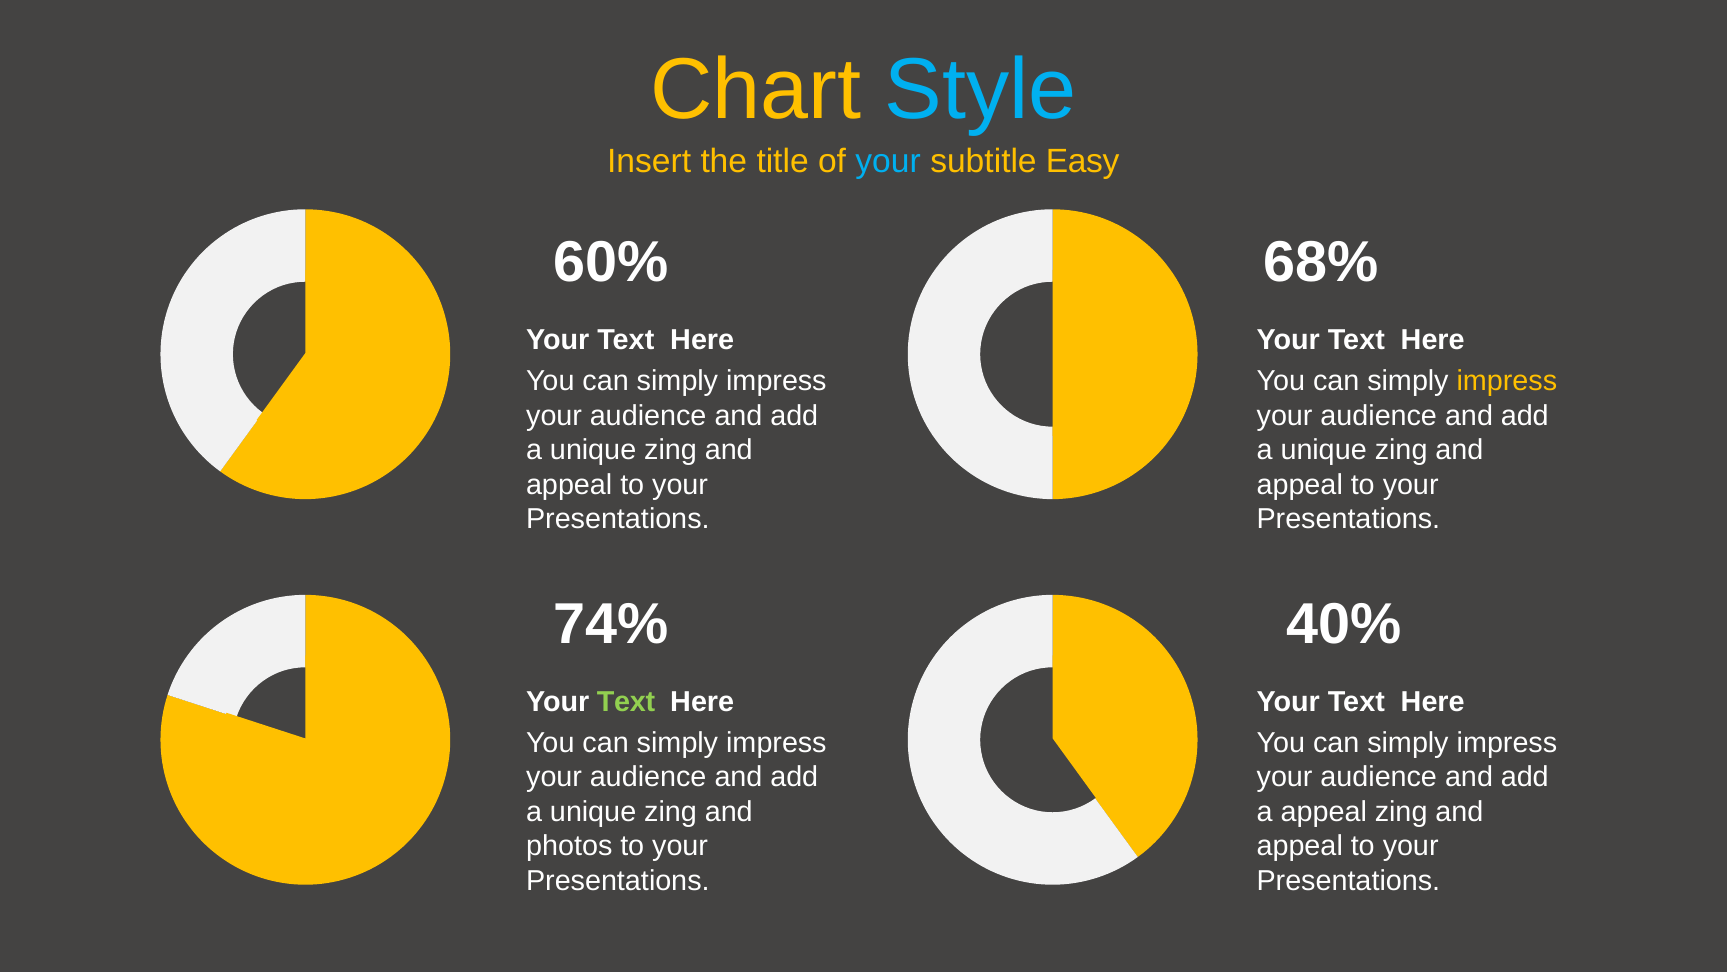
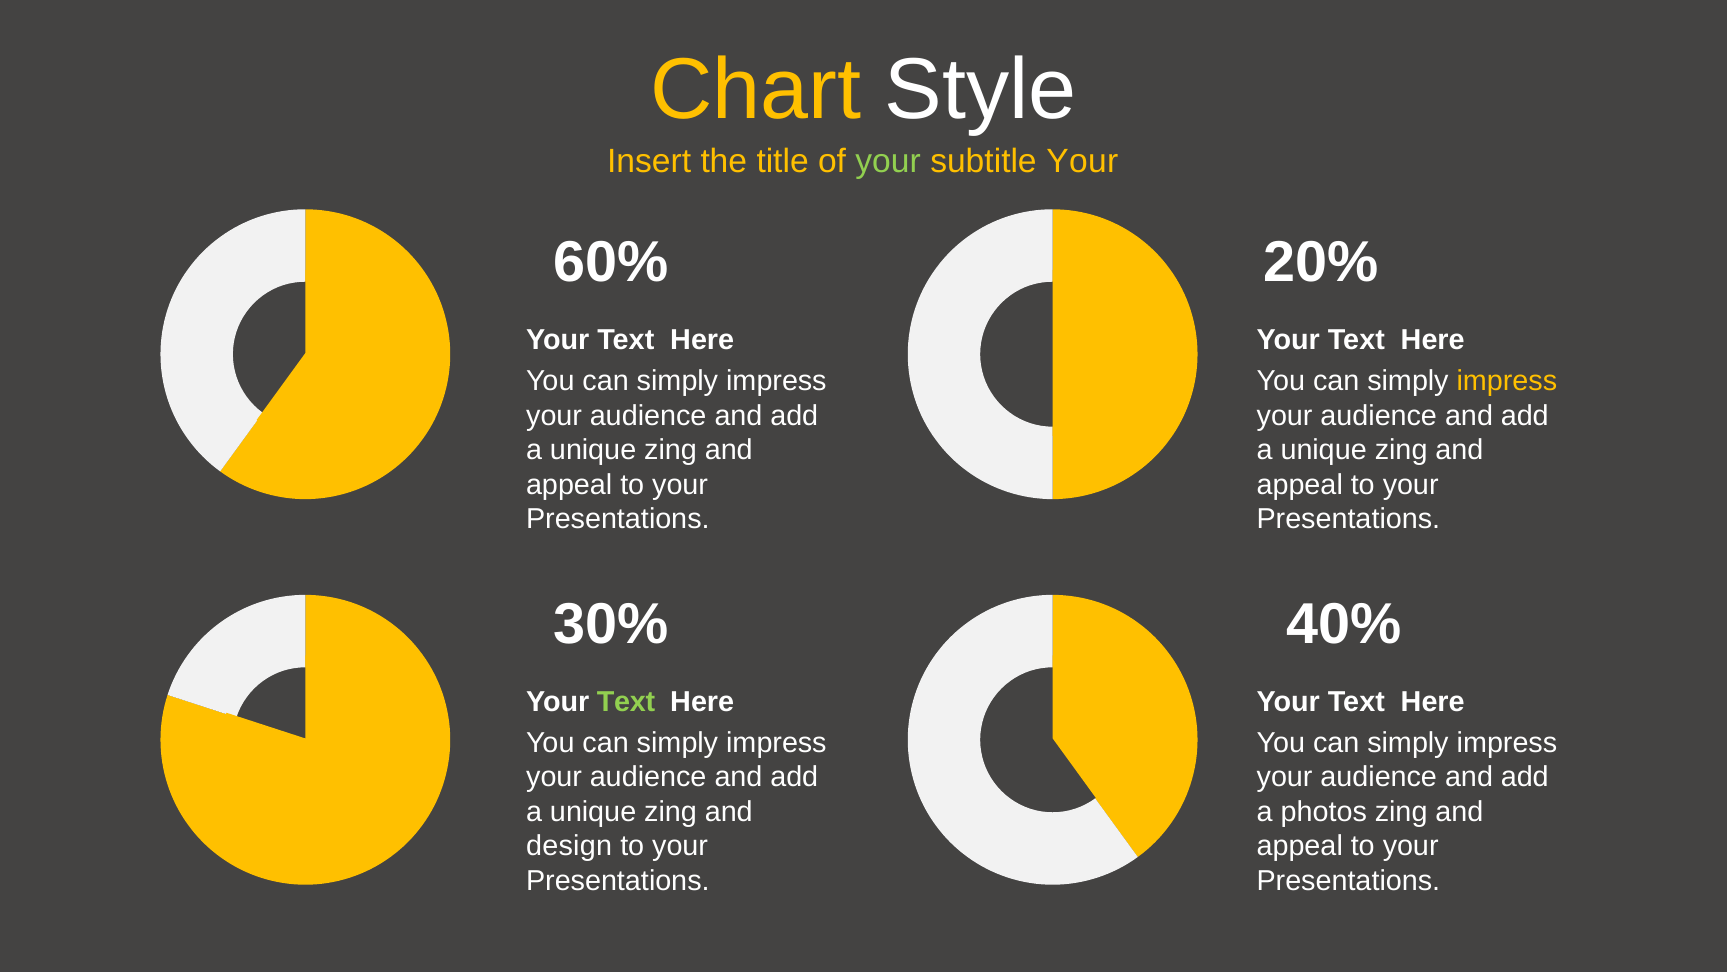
Style colour: light blue -> white (981, 89)
your colour: light blue -> light green (888, 162)
subtitle Easy: Easy -> Your (1082, 162)
68%: 68% -> 20% (1321, 262)
74%: 74% -> 30% (611, 624)
a appeal: appeal -> photos (1324, 811)
photos: photos -> design (569, 846)
